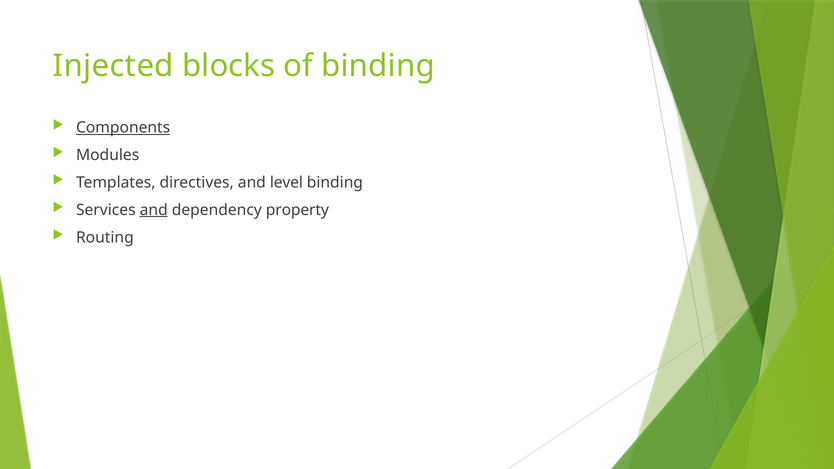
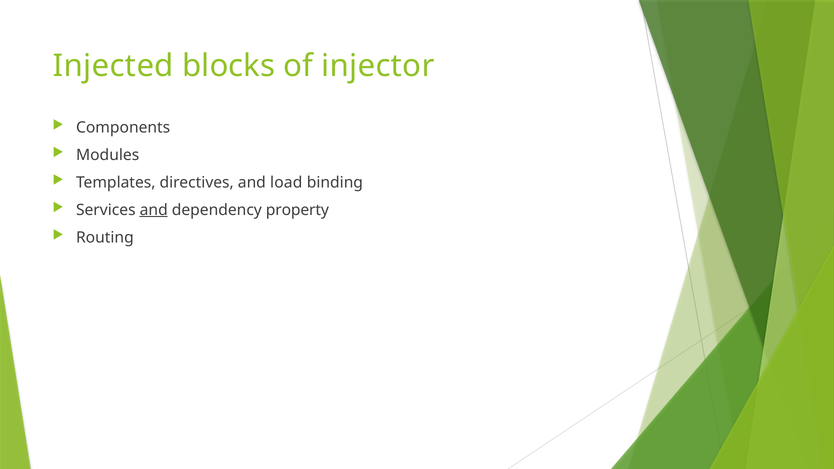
of binding: binding -> injector (378, 66)
Components underline: present -> none (123, 128)
level: level -> load (286, 183)
